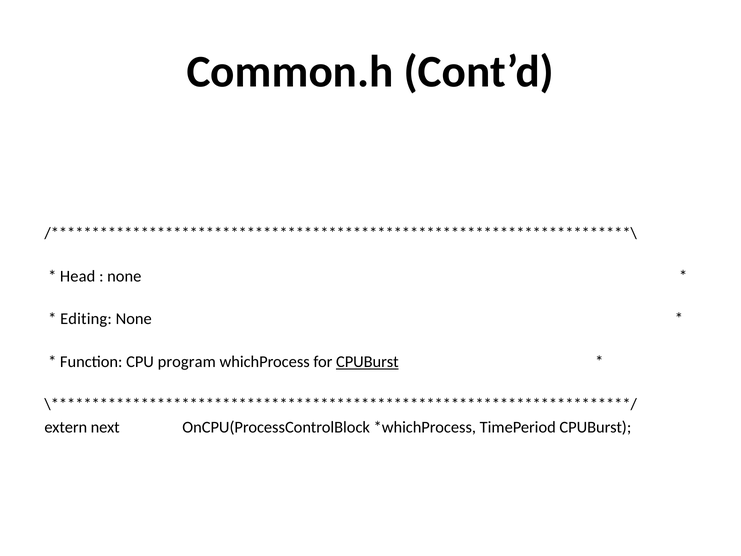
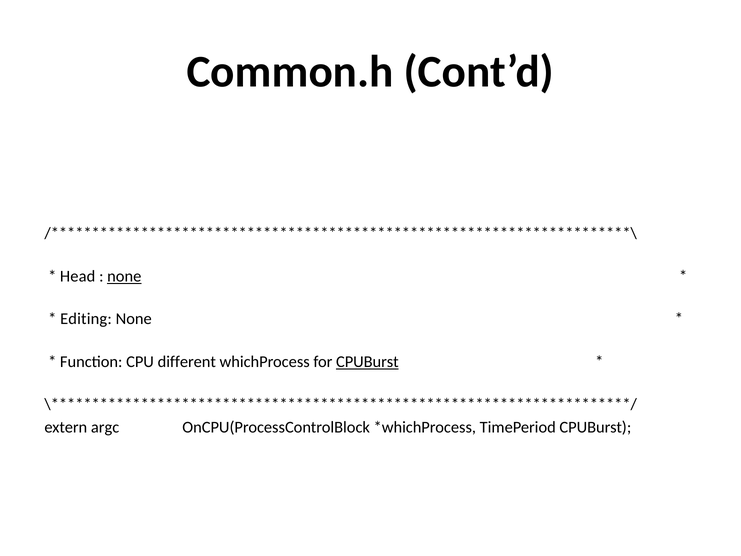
none underline: none -> present (124, 276)
program: program -> different (187, 362)
next: next -> argc (105, 427)
